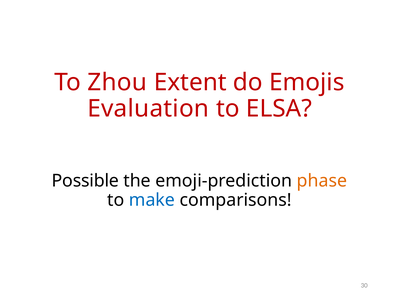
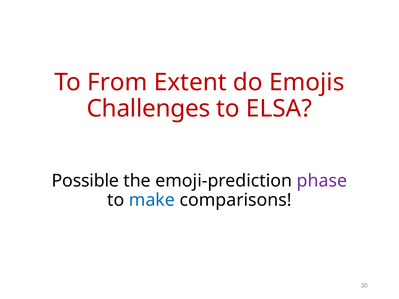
Zhou: Zhou -> From (117, 82)
Evaluation: Evaluation -> Challenges (148, 109)
phase colour: orange -> purple (322, 181)
